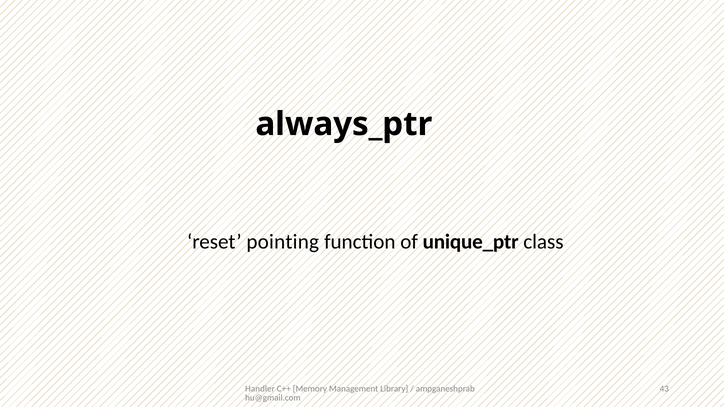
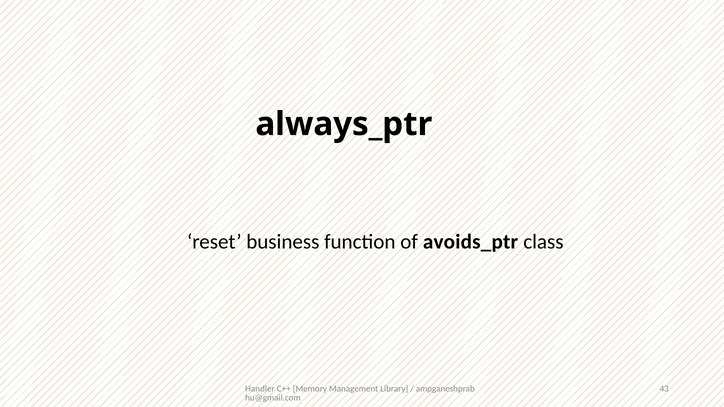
pointing: pointing -> business (283, 242)
unique_ptr: unique_ptr -> avoids_ptr (471, 242)
